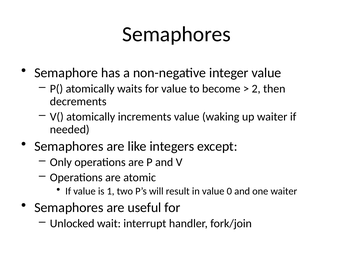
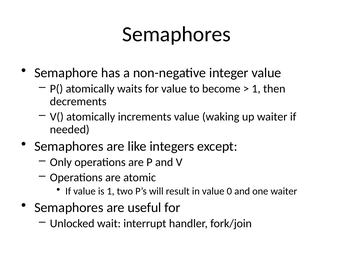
2: 2 -> 1 (256, 89)
